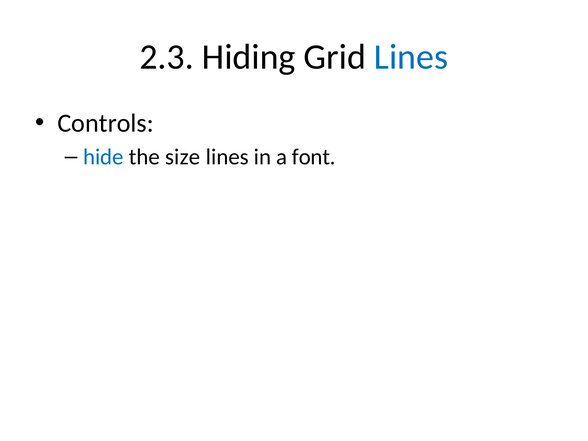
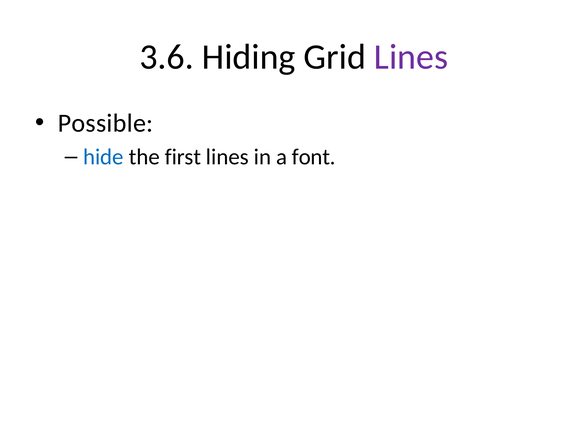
2.3: 2.3 -> 3.6 (167, 57)
Lines colour: blue -> purple (411, 57)
Controls: Controls -> Possible (106, 123)
size: size -> first (183, 157)
